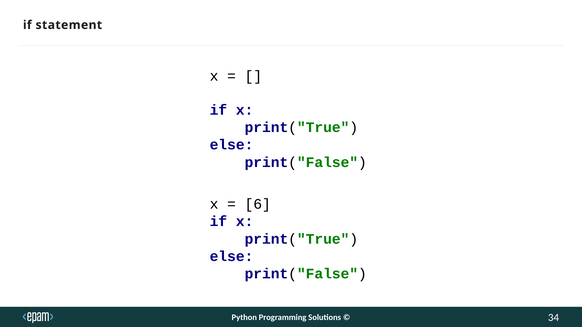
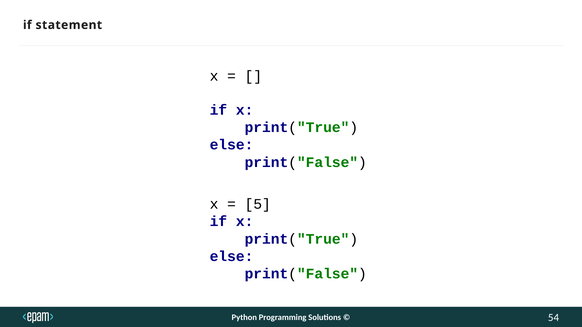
6: 6 -> 5 (258, 204)
34: 34 -> 54 (554, 318)
